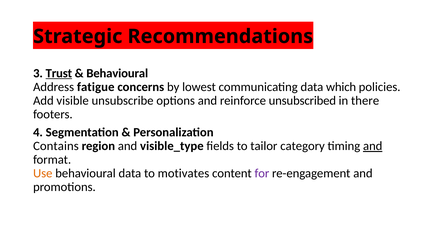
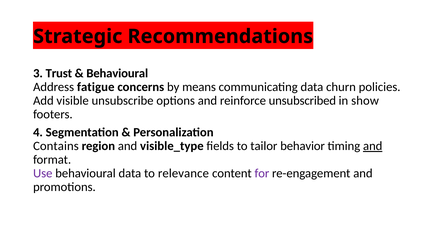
Trust underline: present -> none (59, 73)
lowest: lowest -> means (199, 87)
which: which -> churn (341, 87)
there: there -> show (365, 101)
category: category -> behavior (303, 146)
Use colour: orange -> purple (43, 173)
motivates: motivates -> relevance (183, 173)
